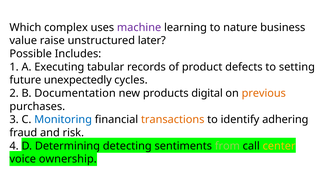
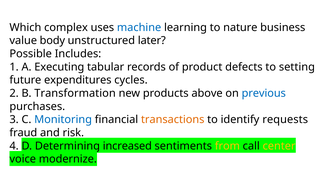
machine colour: purple -> blue (139, 27)
raise: raise -> body (52, 41)
unexpectedly: unexpectedly -> expenditures (78, 80)
Documentation: Documentation -> Transformation (75, 93)
digital: digital -> above (207, 93)
previous colour: orange -> blue (264, 93)
adhering: adhering -> requests (285, 120)
detecting: detecting -> increased (127, 146)
from colour: light green -> yellow (227, 146)
ownership: ownership -> modernize (68, 159)
